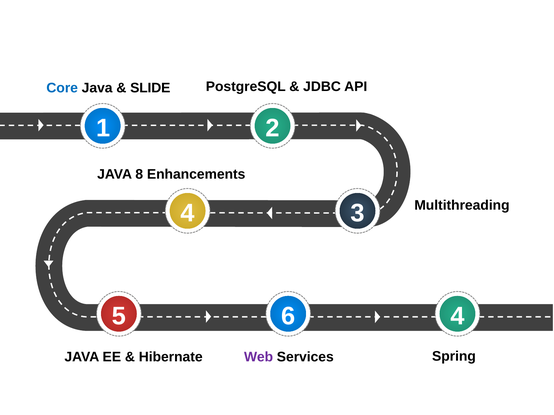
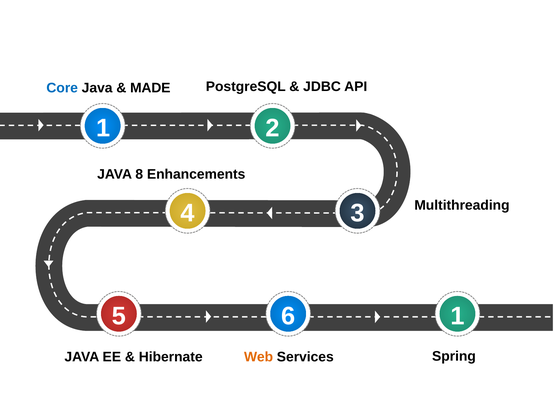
SLIDE: SLIDE -> MADE (150, 88)
5 4: 4 -> 1 (458, 317)
Web colour: purple -> orange (259, 357)
